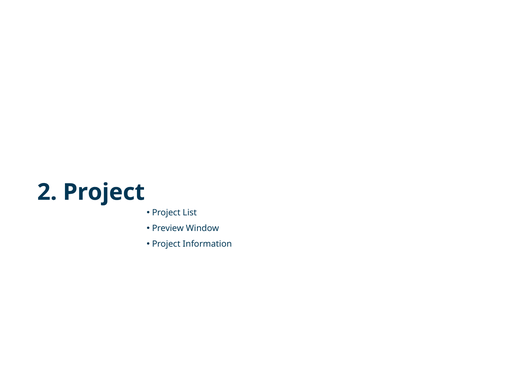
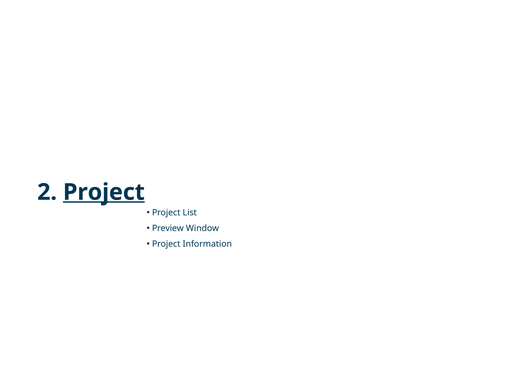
Project underline: none -> present (104, 192)
